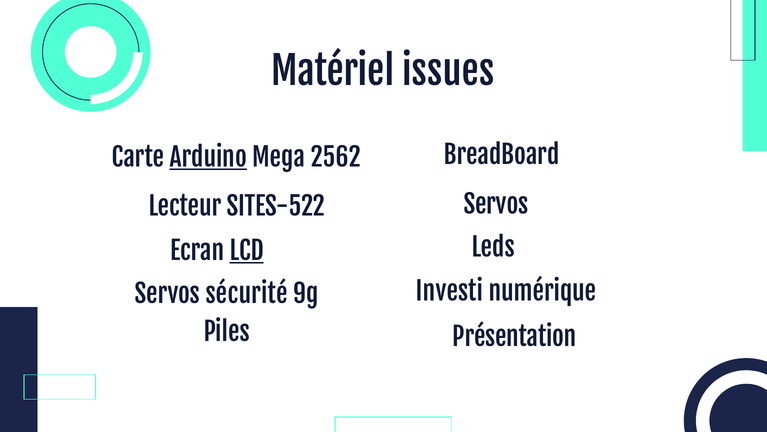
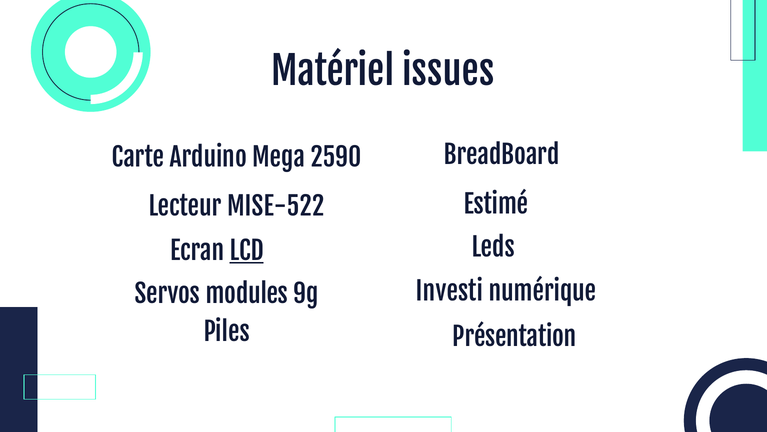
Arduino underline: present -> none (208, 158)
2562: 2562 -> 2590 (336, 158)
Servos: Servos -> Estimé (496, 205)
SITES-522: SITES-522 -> MISE-522 (276, 207)
sécurité: sécurité -> modules (247, 295)
